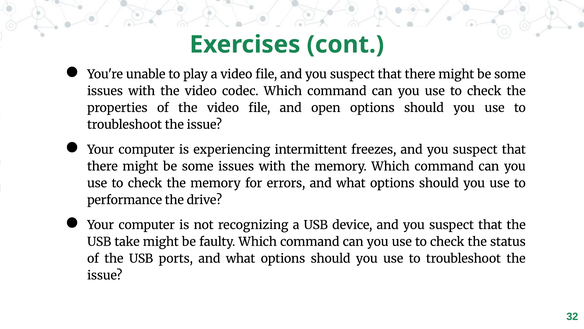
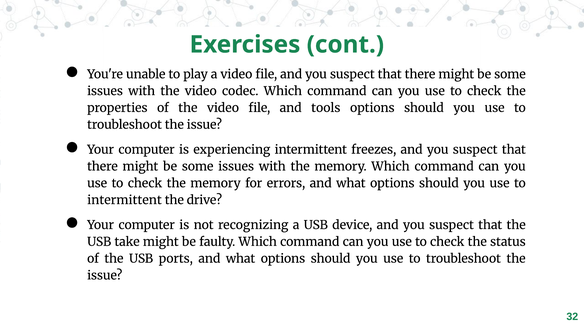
open: open -> tools (326, 108)
performance: performance -> intermittent (124, 200)
